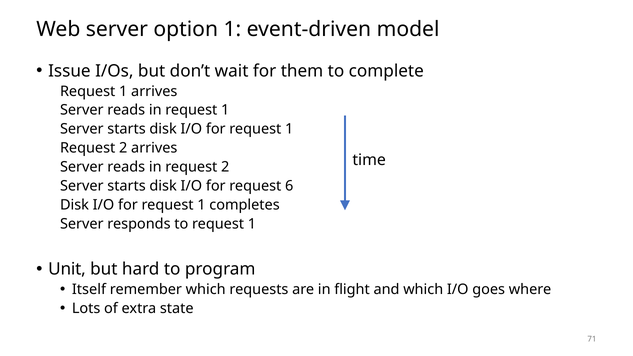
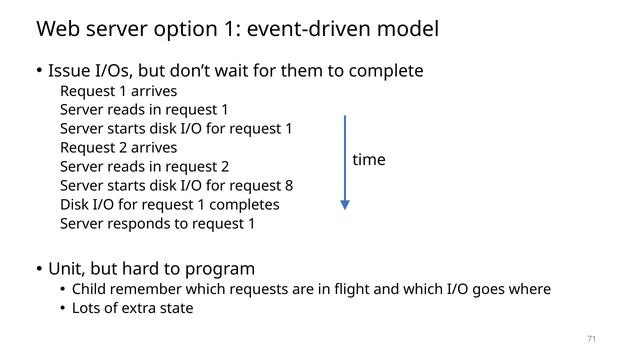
6: 6 -> 8 (289, 186)
Itself: Itself -> Child (89, 290)
